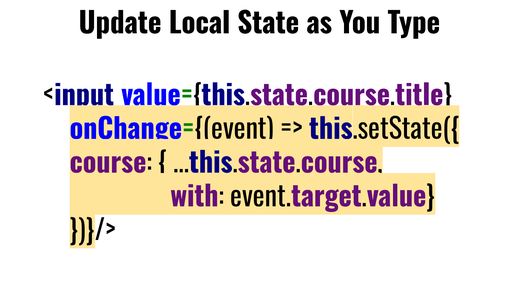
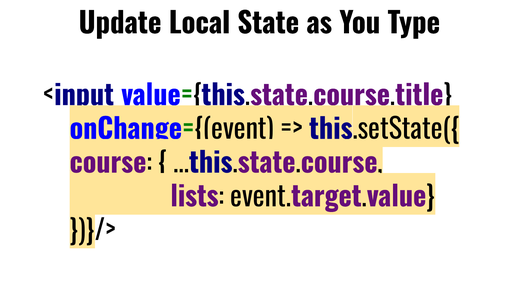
with: with -> lists (194, 197)
